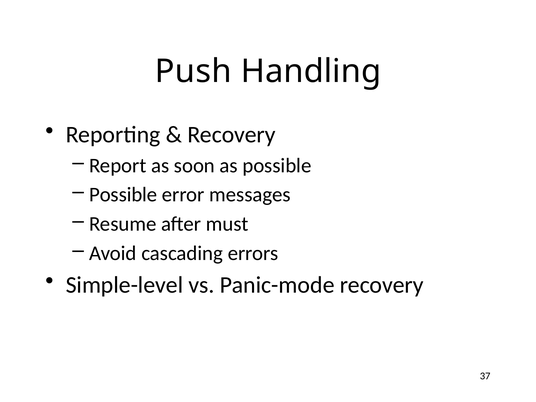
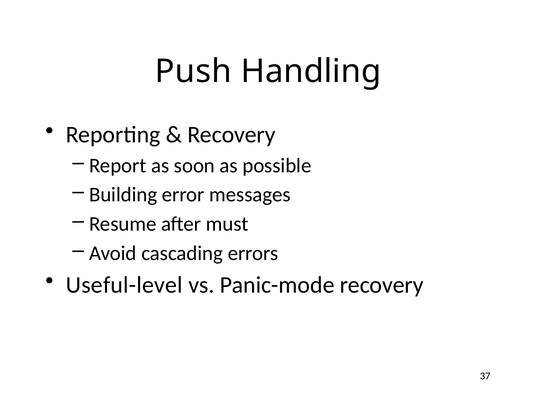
Possible: Possible -> Building (123, 195)
Simple-level: Simple-level -> Useful-level (124, 285)
